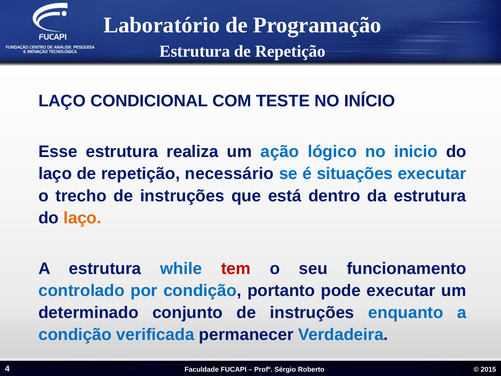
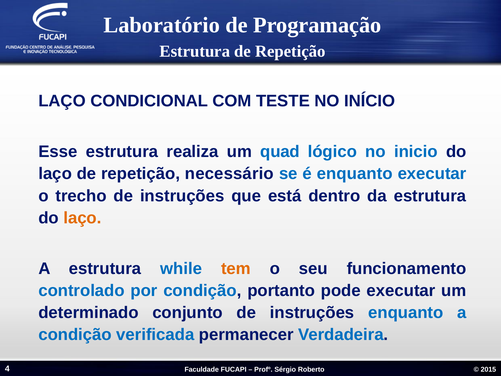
ação: ação -> quad (280, 152)
é situações: situações -> enquanto (355, 174)
tem colour: red -> orange (236, 268)
